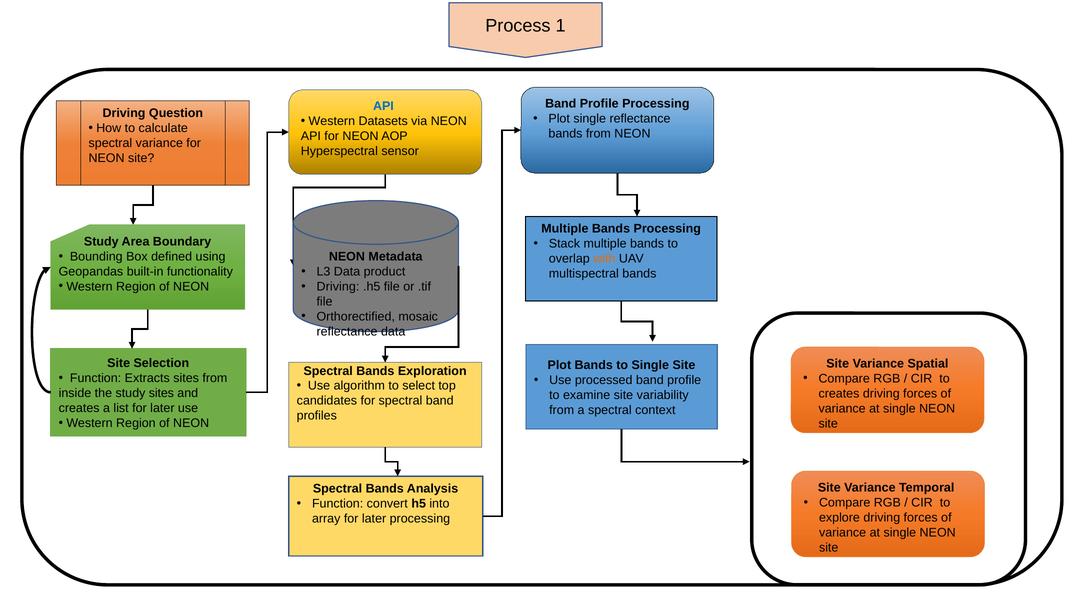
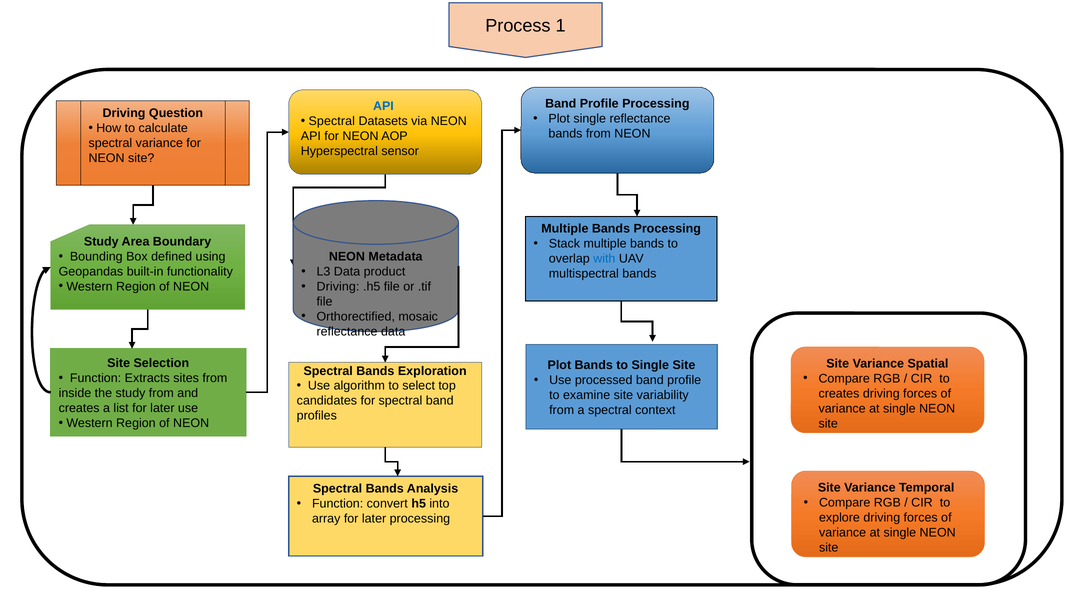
Western: Western -> Spectral (332, 121)
with colour: orange -> blue (604, 259)
study sites: sites -> from (161, 393)
